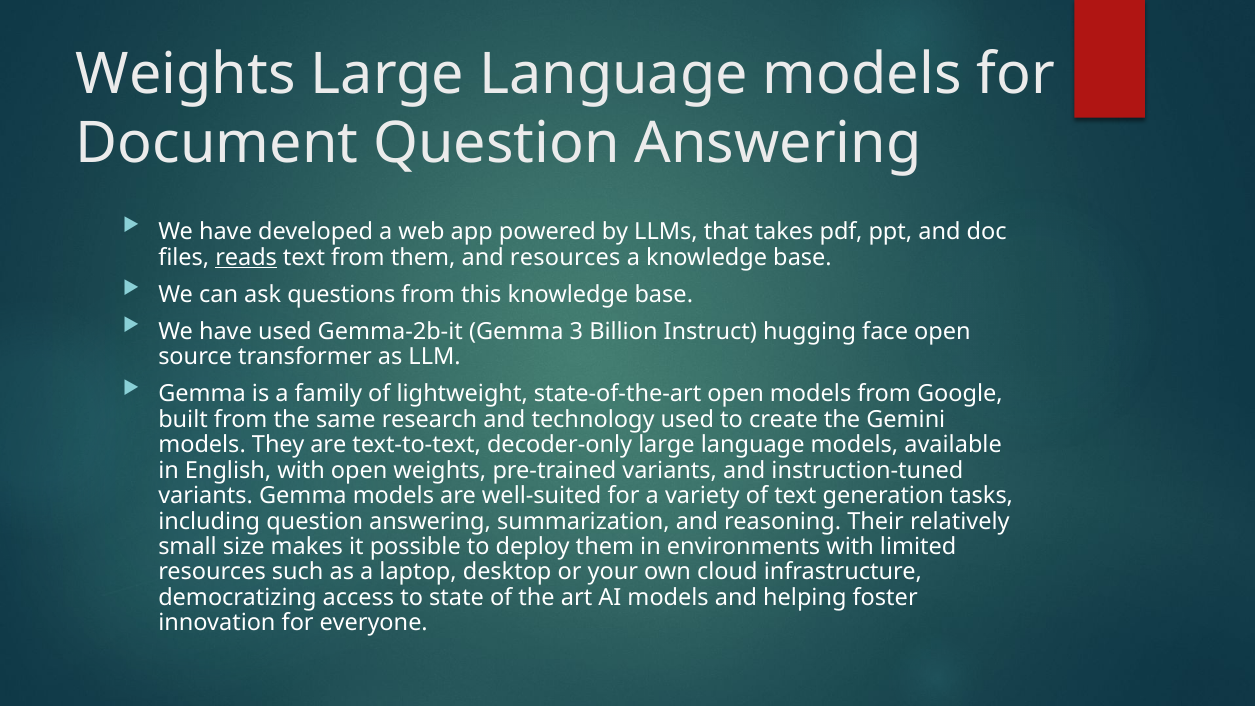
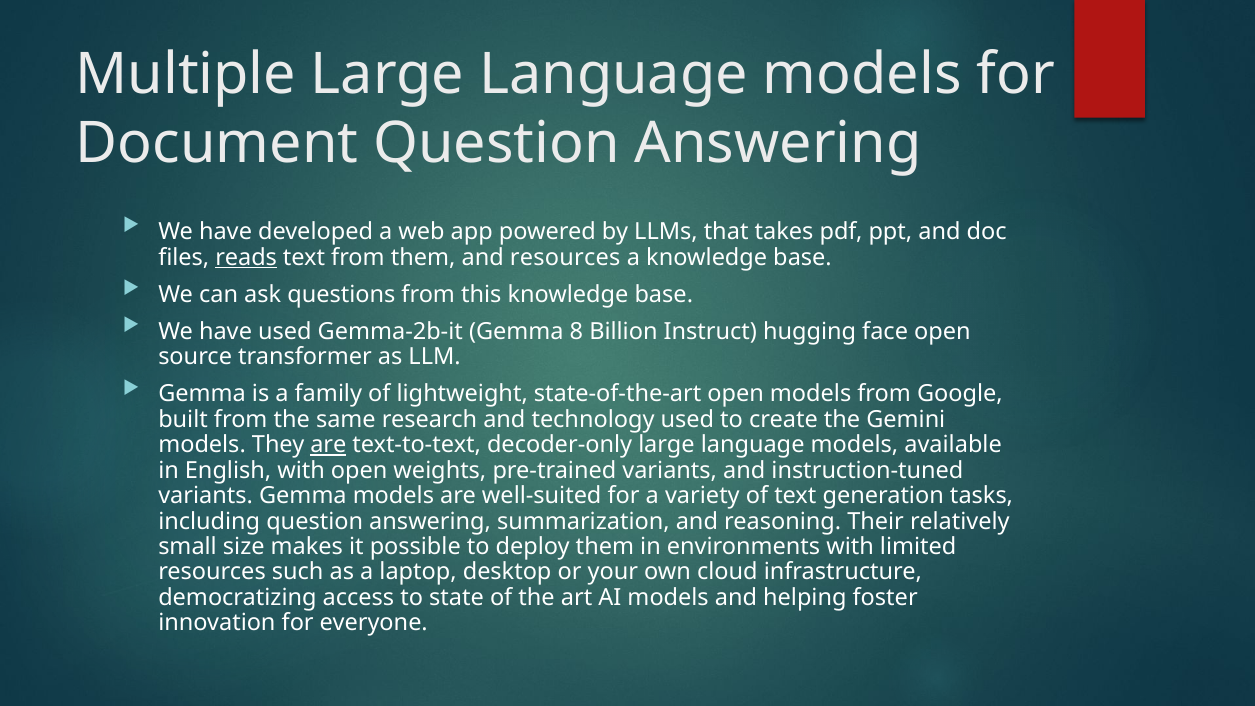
Weights: Weights -> Multiple (186, 74)
3: 3 -> 8 (576, 332)
are underline: none -> present (328, 445)
